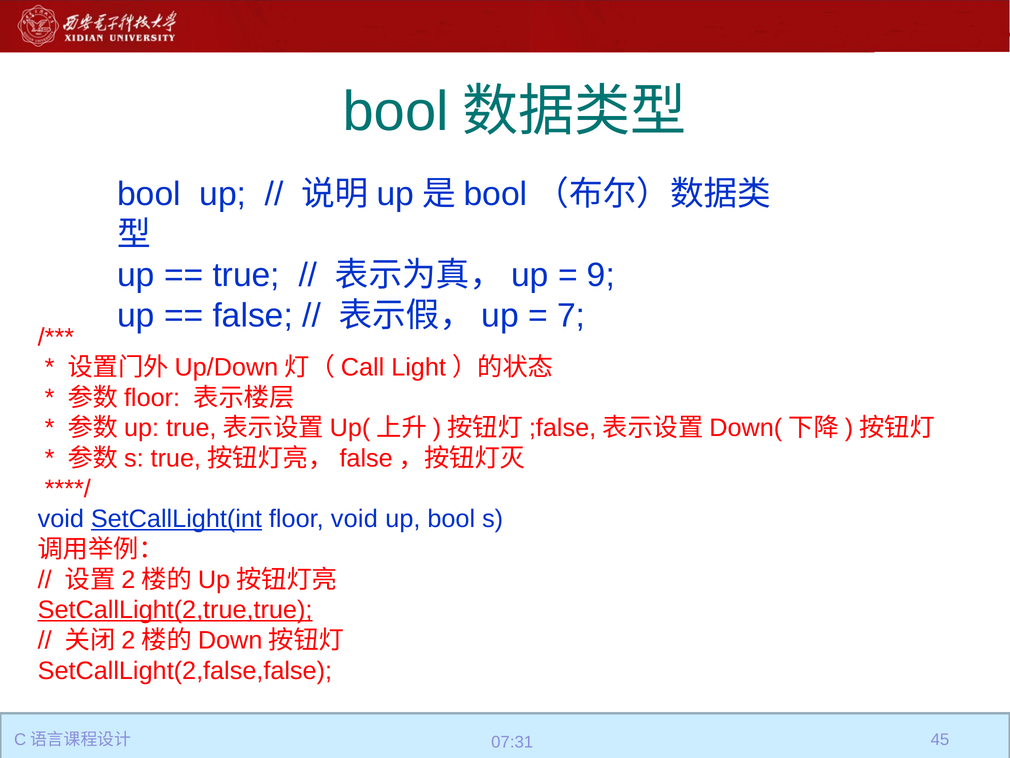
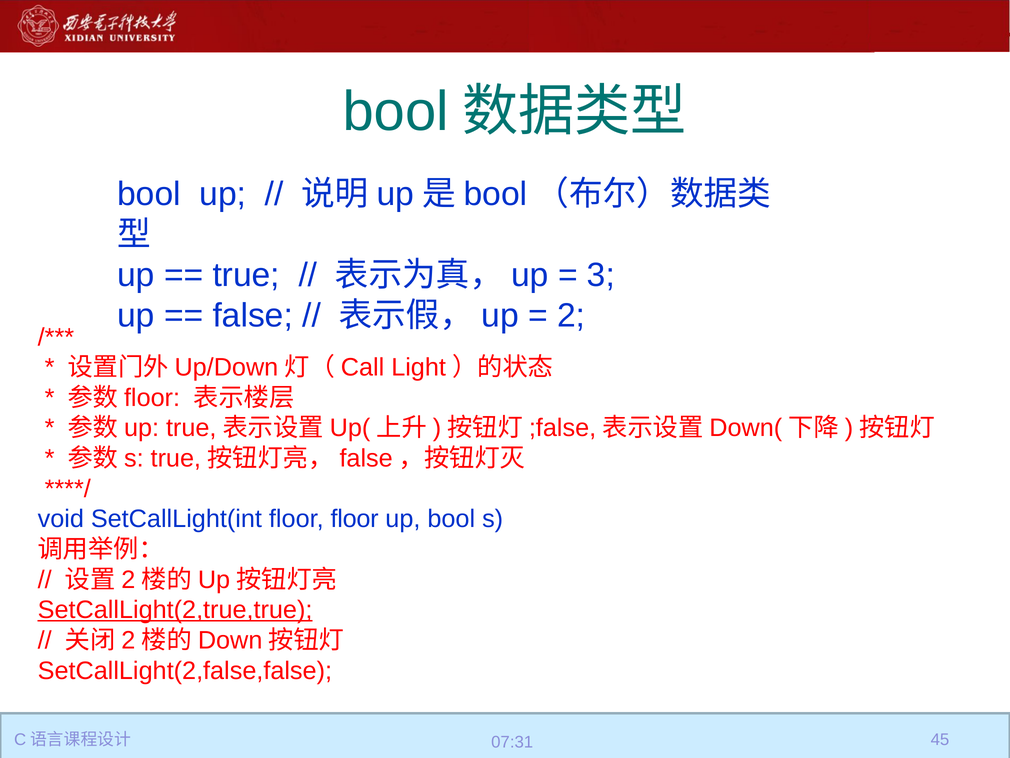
9: 9 -> 3 (601, 275)
7: 7 -> 2 (571, 315)
SetCallLight(int underline: present -> none (176, 519)
floor void: void -> floor (355, 519)
